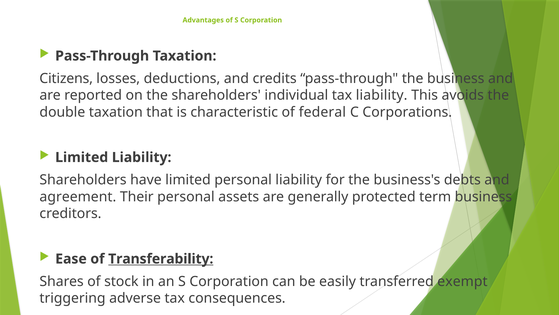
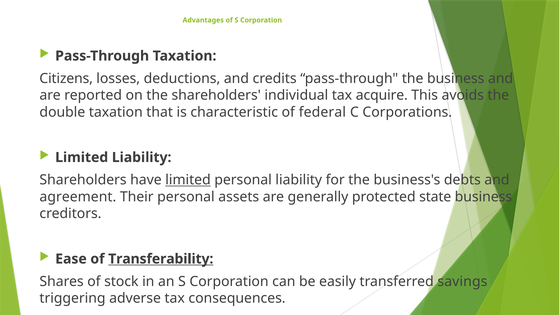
tax liability: liability -> acquire (382, 95)
limited underline: none -> present (188, 180)
term: term -> state (435, 196)
exempt: exempt -> savings (462, 281)
